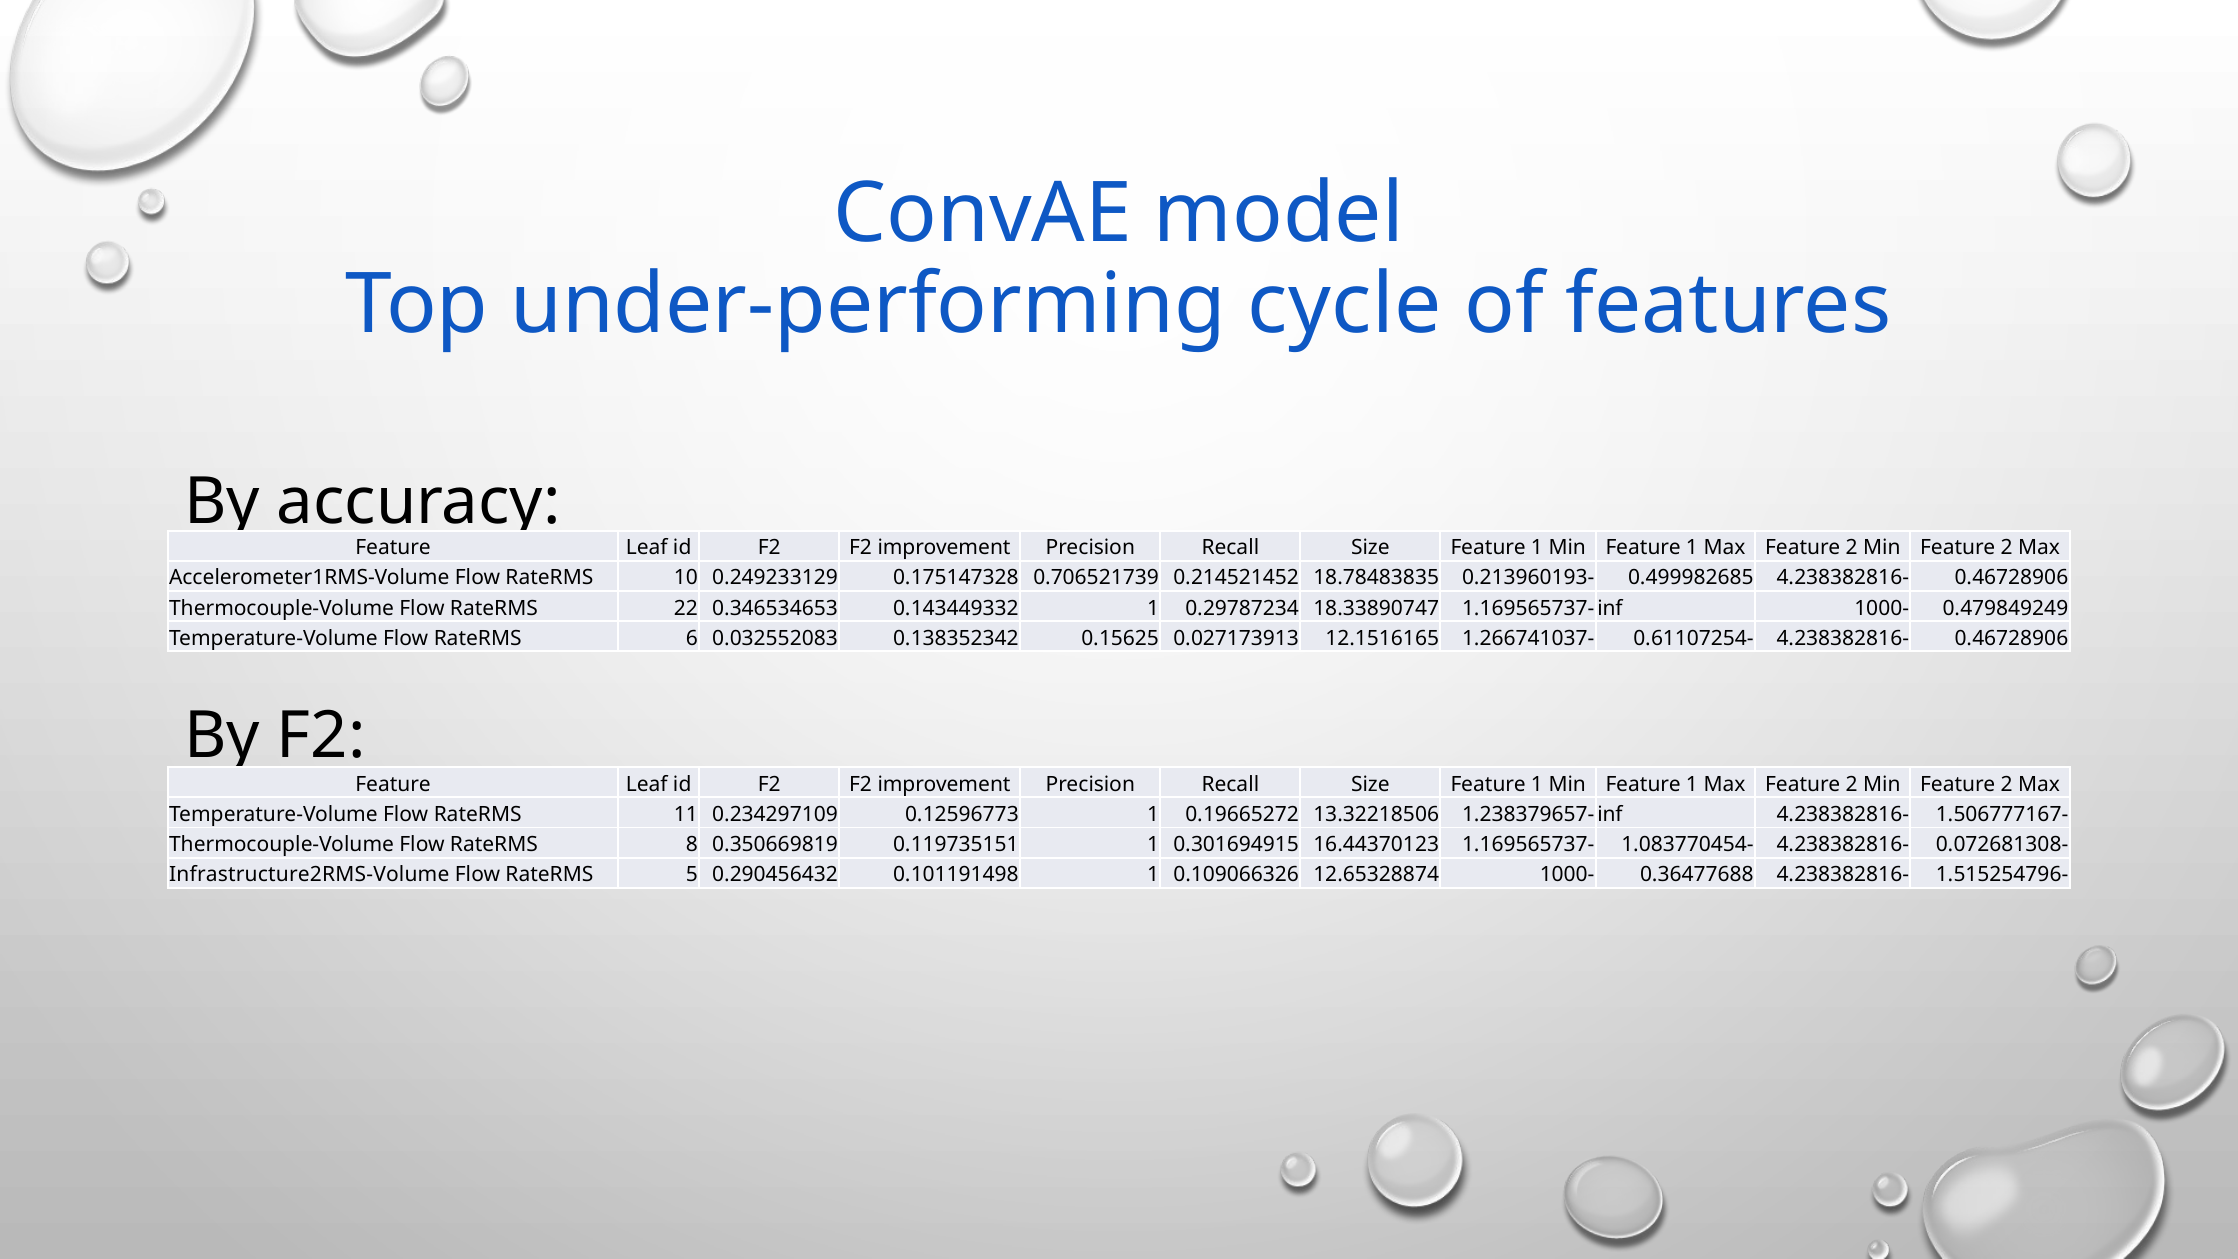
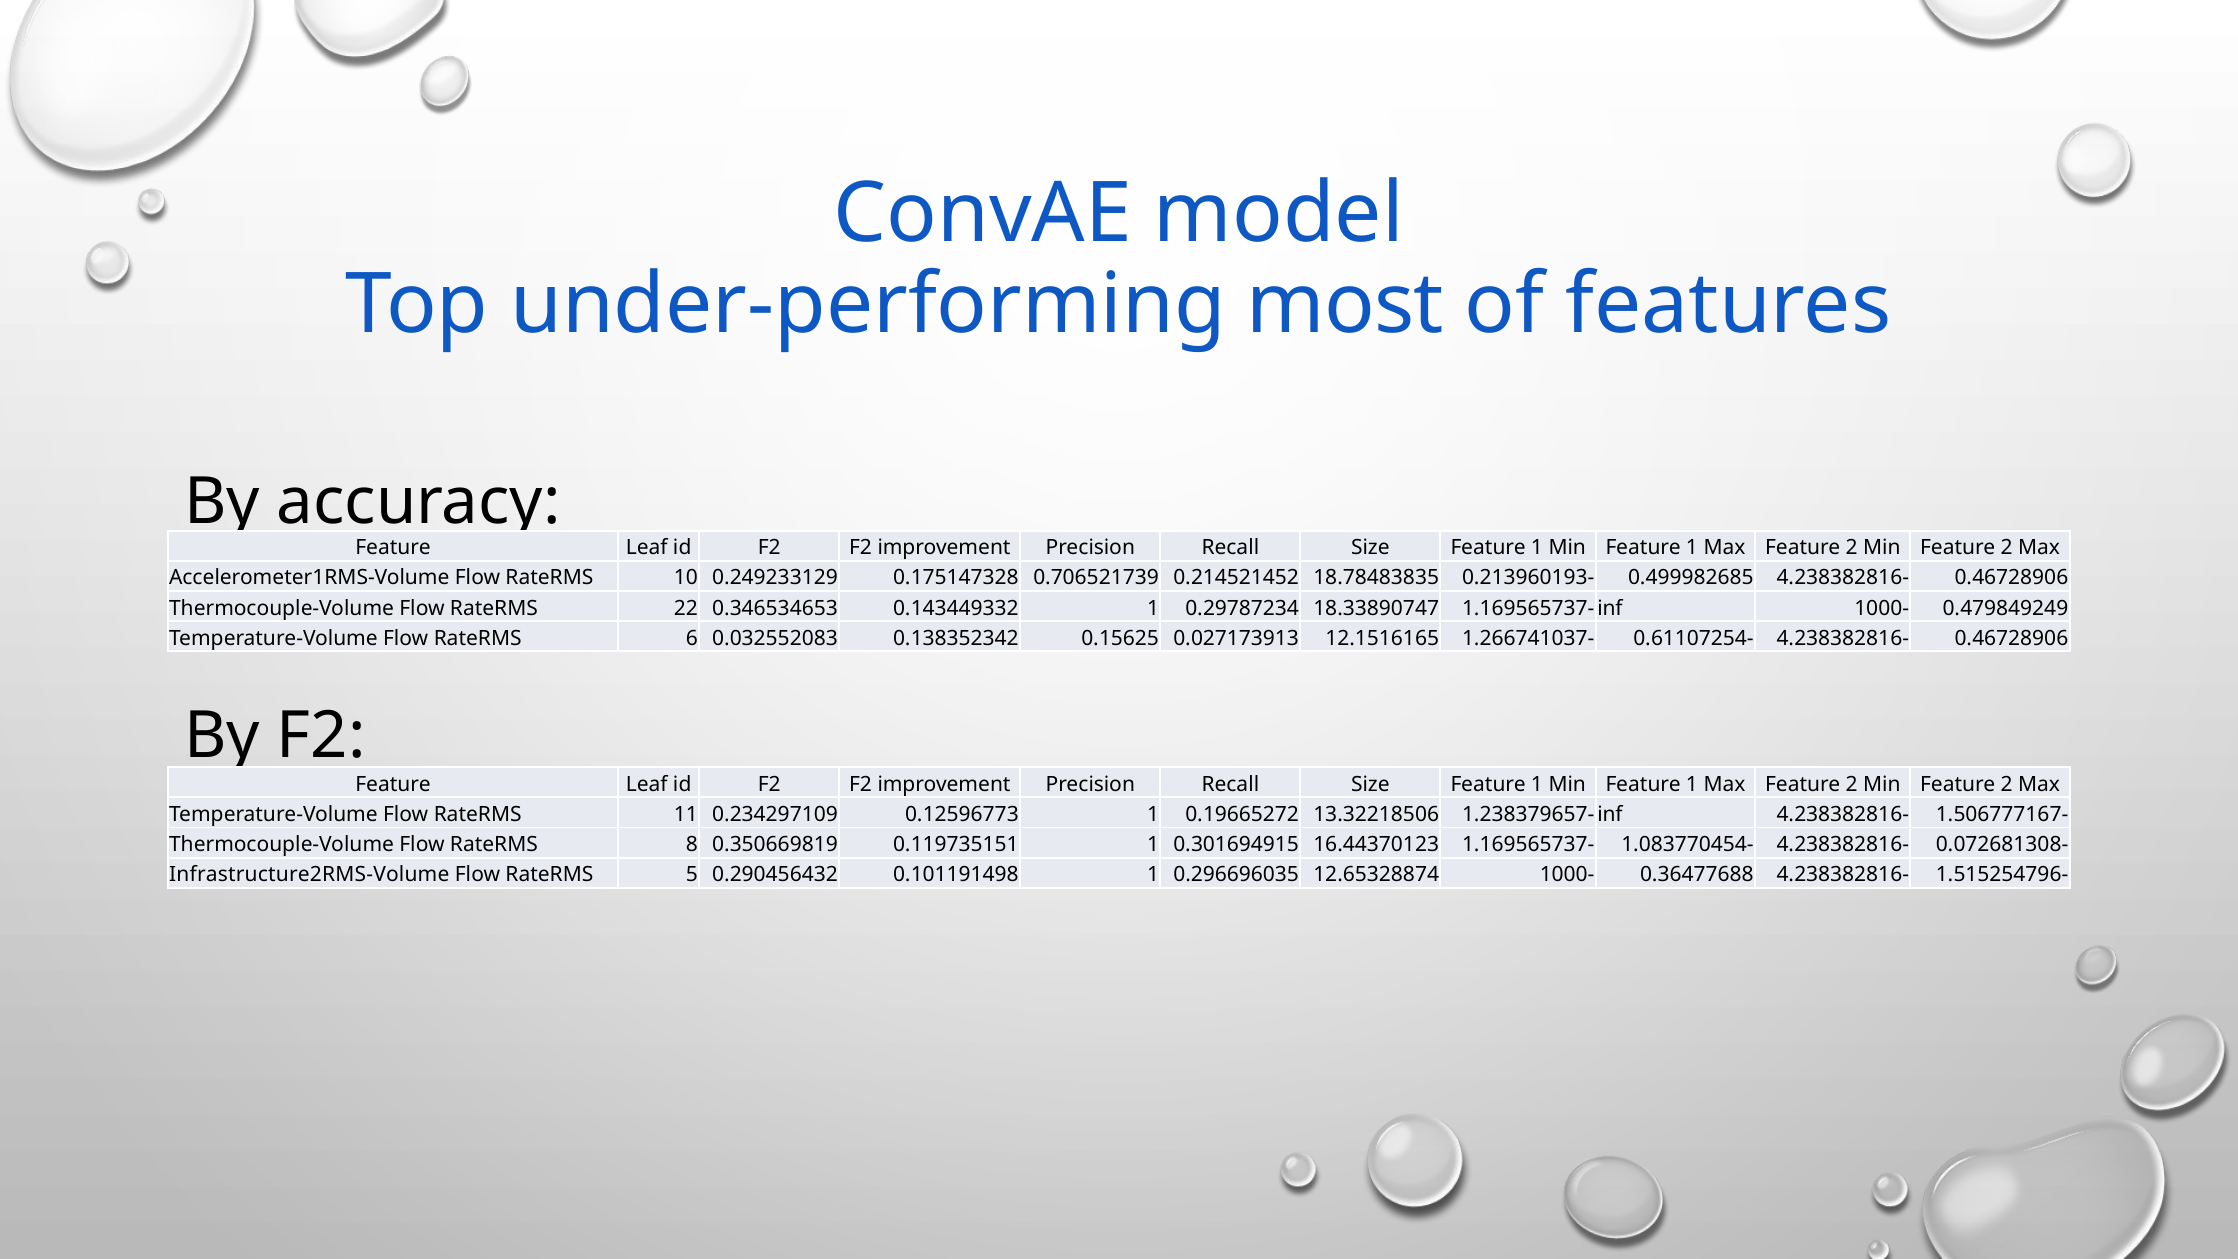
cycle: cycle -> most (1345, 305)
0.109066326: 0.109066326 -> 0.296696035 (1236, 874)
